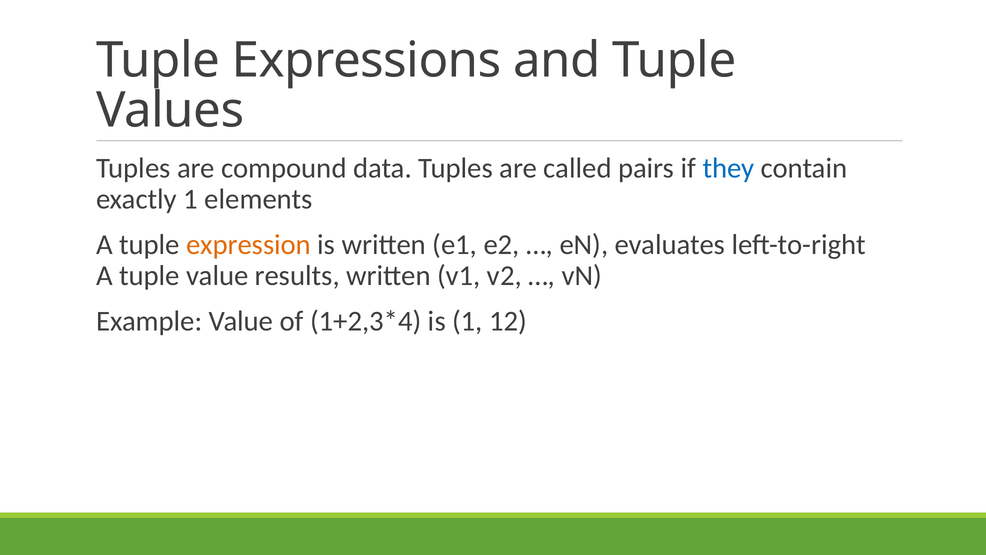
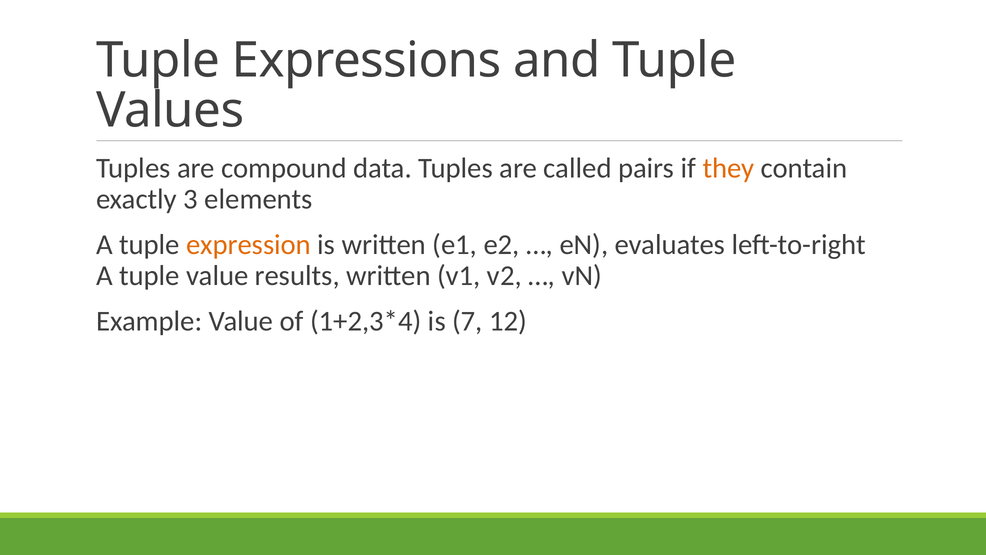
they colour: blue -> orange (728, 168)
exactly 1: 1 -> 3 (191, 199)
is 1: 1 -> 7 (467, 321)
